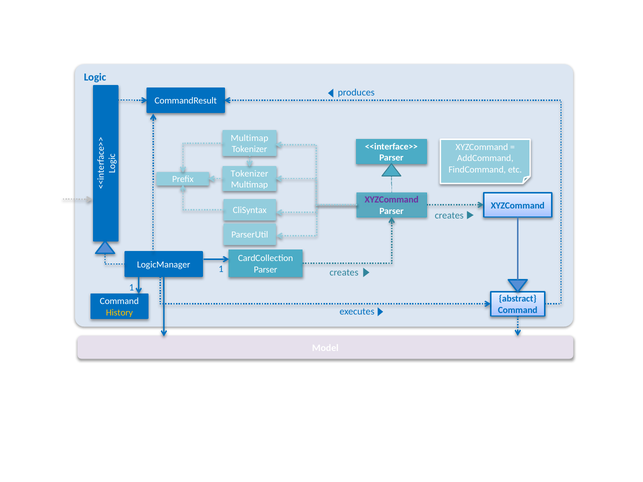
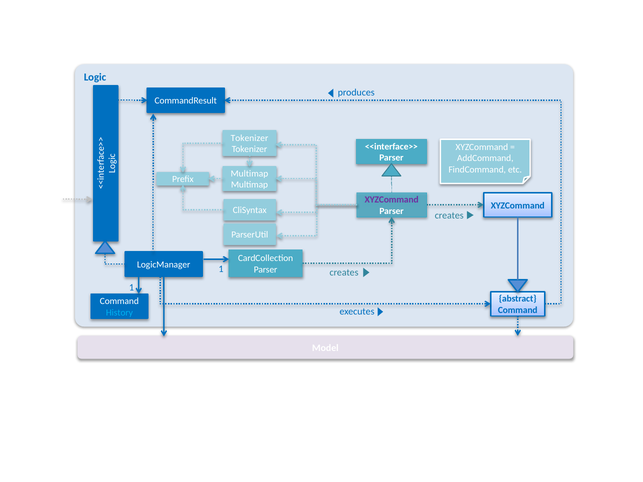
Multimap: Multimap -> Tokenizer (249, 138)
Tokenizer: Tokenizer -> Multimap (249, 174)
History colour: yellow -> light blue (119, 313)
